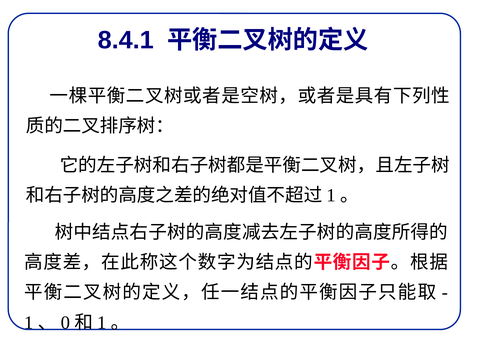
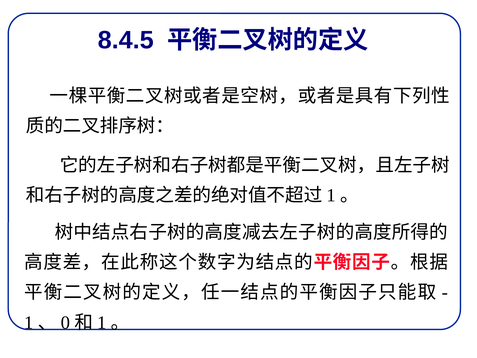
8.4.1: 8.4.1 -> 8.4.5 (126, 40)
